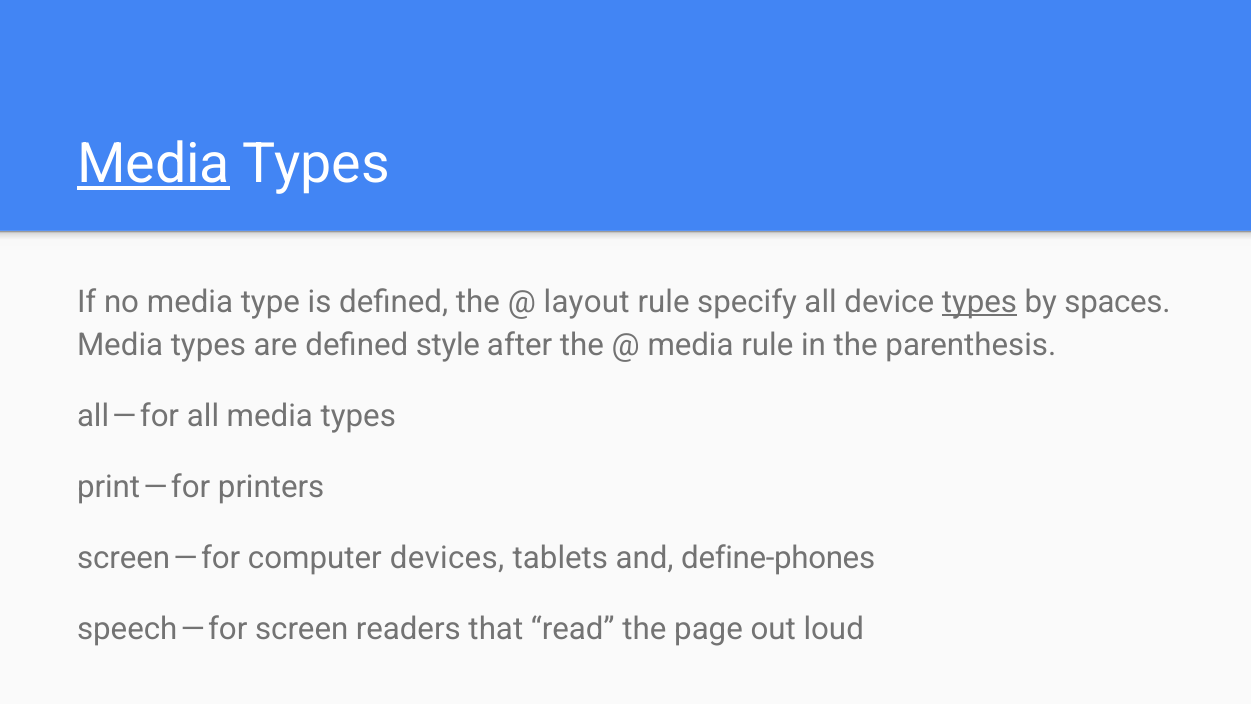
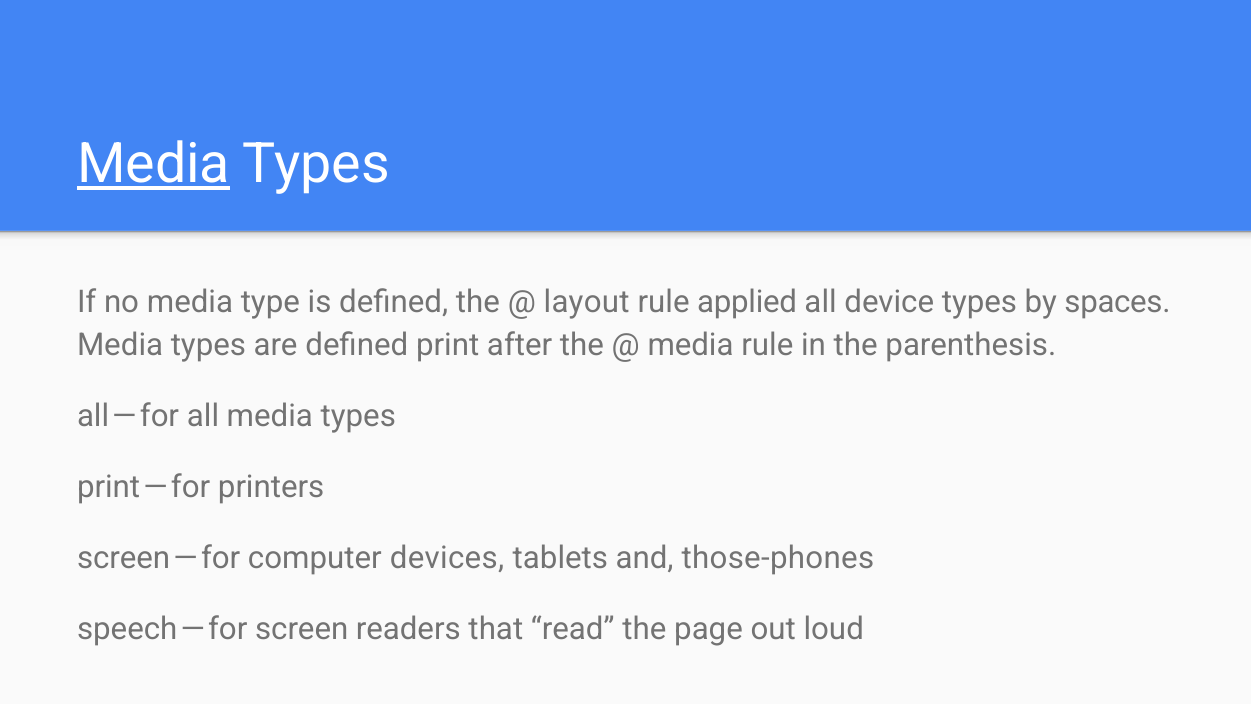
specify: specify -> applied (747, 302)
types underline: present -> none (979, 302)
defined style: style -> print (448, 345)
define-phones: define-phones -> those-phones (778, 558)
